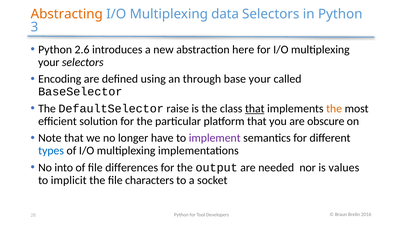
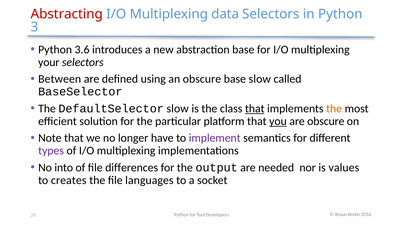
Abstracting colour: orange -> red (67, 14)
2.6: 2.6 -> 3.6 (82, 50)
abstraction here: here -> base (243, 50)
Encoding: Encoding -> Between (60, 79)
an through: through -> obscure (202, 79)
base your: your -> slow (260, 79)
DefaultSelector raise: raise -> slow (178, 109)
you underline: none -> present (278, 121)
types colour: blue -> purple (51, 151)
implicit: implicit -> creates (69, 180)
characters: characters -> languages (149, 180)
